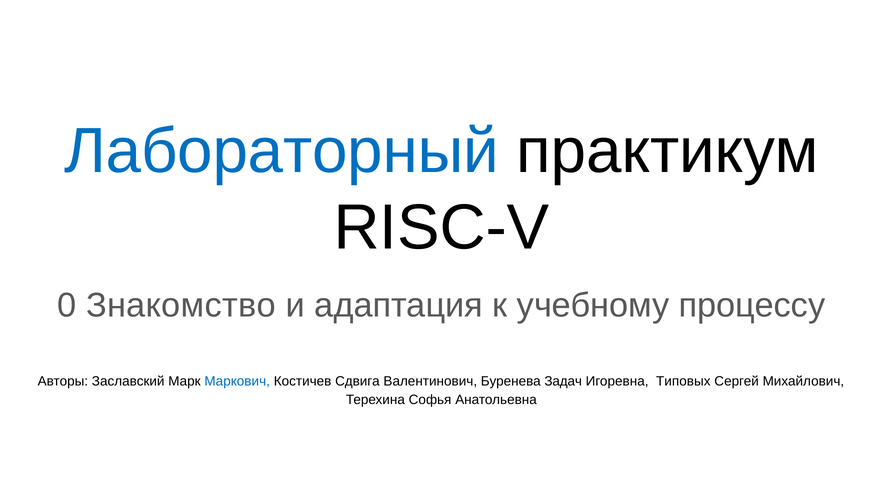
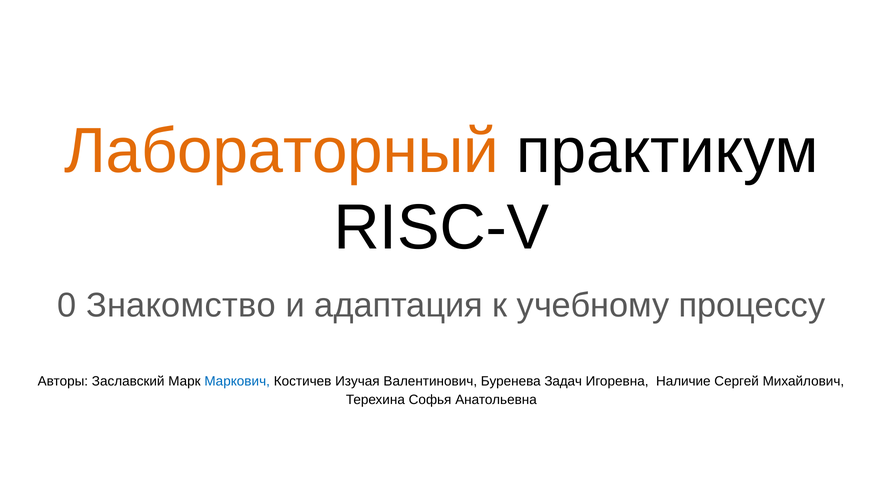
Лабораторный colour: blue -> orange (282, 151)
Сдвига: Сдвига -> Изучая (357, 381)
Типовых: Типовых -> Наличие (683, 381)
